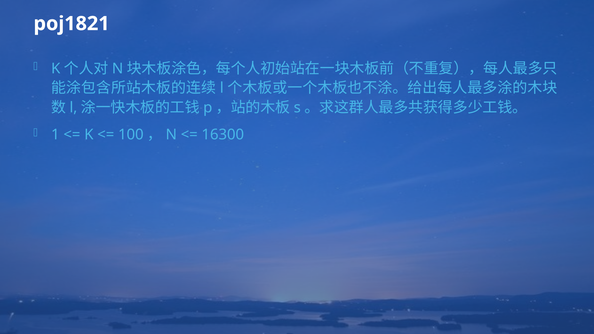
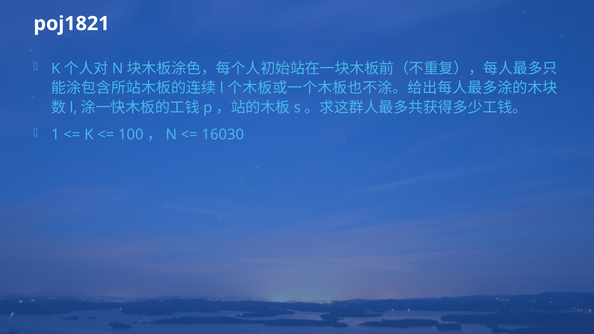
16300: 16300 -> 16030 (223, 135)
